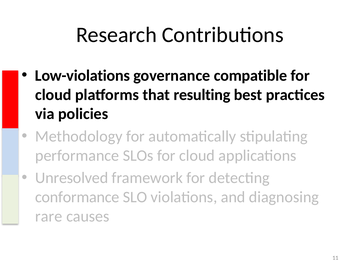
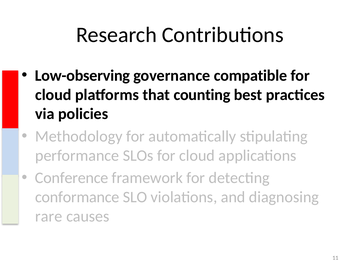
Low-violations: Low-violations -> Low-observing (82, 76)
resulting: resulting -> counting (202, 95)
Unresolved: Unresolved -> Conference (72, 178)
